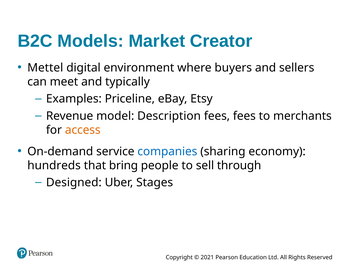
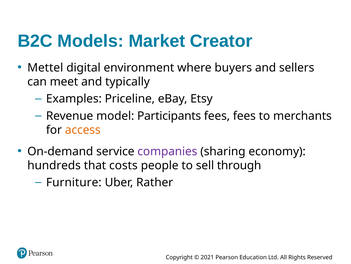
Description: Description -> Participants (169, 116)
companies colour: blue -> purple (167, 151)
bring: bring -> costs (123, 165)
Designed: Designed -> Furniture (74, 182)
Stages: Stages -> Rather (155, 182)
